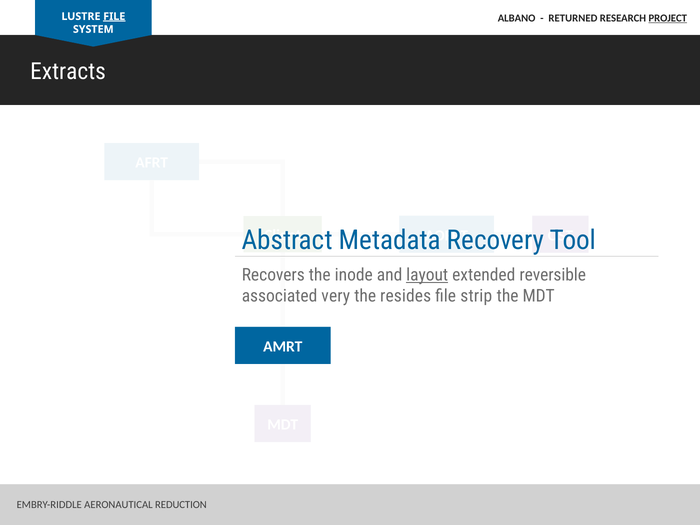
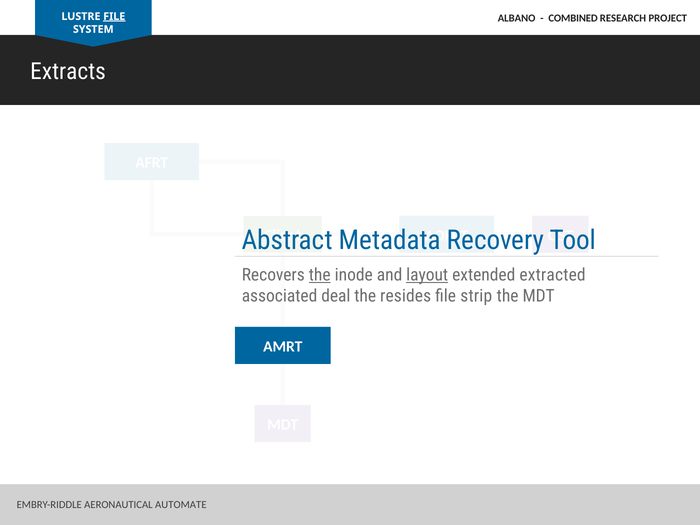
RETURNED: RETURNED -> COMBINED (573, 18)
PROJECT underline: present -> none (668, 18)
the underline: none -> present (320, 275)
reversible: reversible -> extracted (553, 275)
very: very -> deal (336, 296)
REDUCTION: REDUCTION -> AUTOMATE (181, 505)
